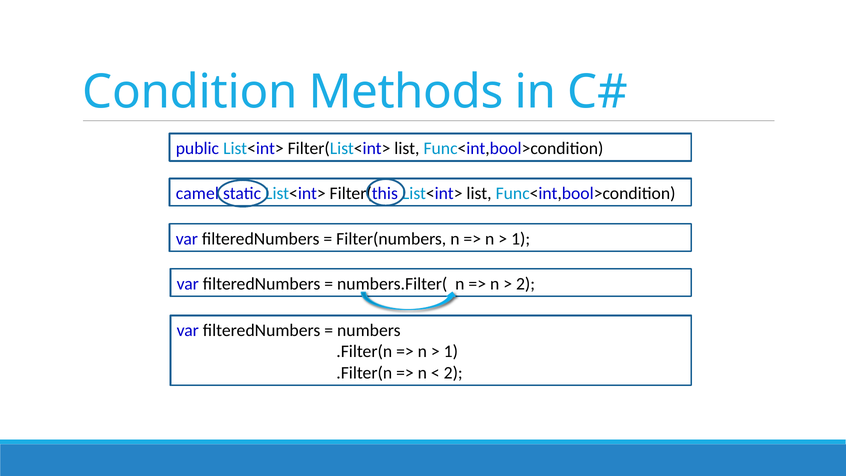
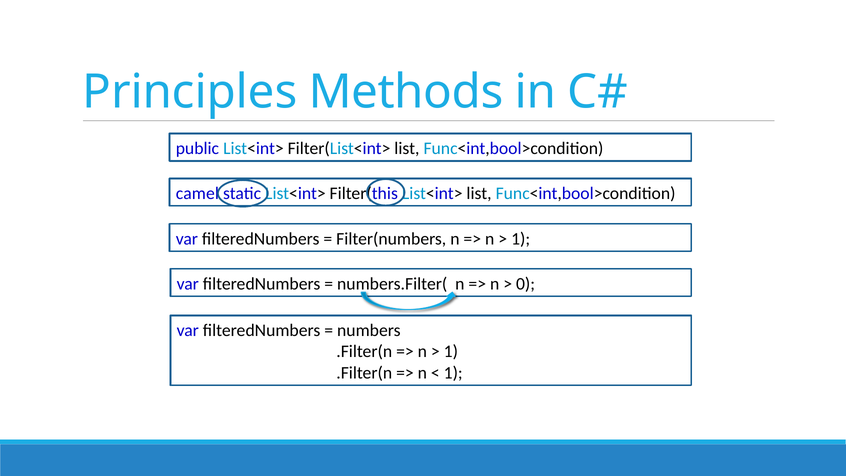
Condition: Condition -> Principles (190, 92)
2: 2 -> 0 (526, 284)
2: 2 -> 1 (453, 373)
